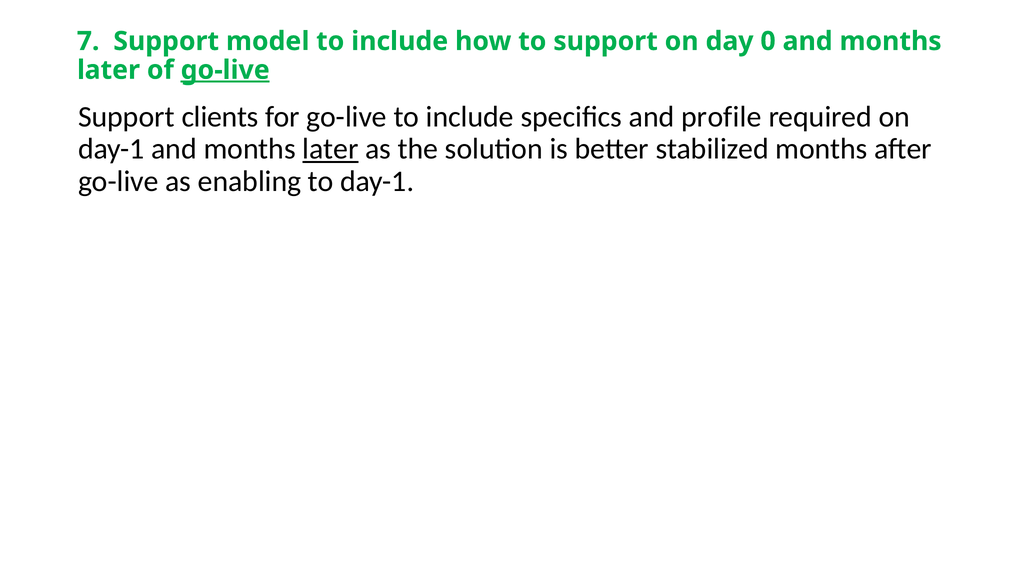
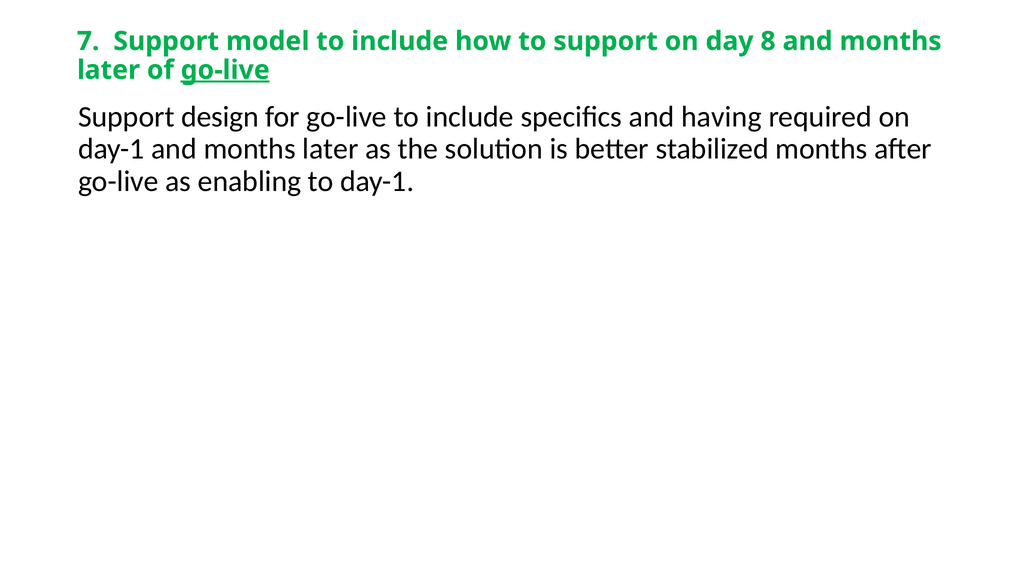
0: 0 -> 8 (768, 41)
clients: clients -> design (220, 117)
profile: profile -> having (721, 117)
later underline: present -> none (330, 149)
